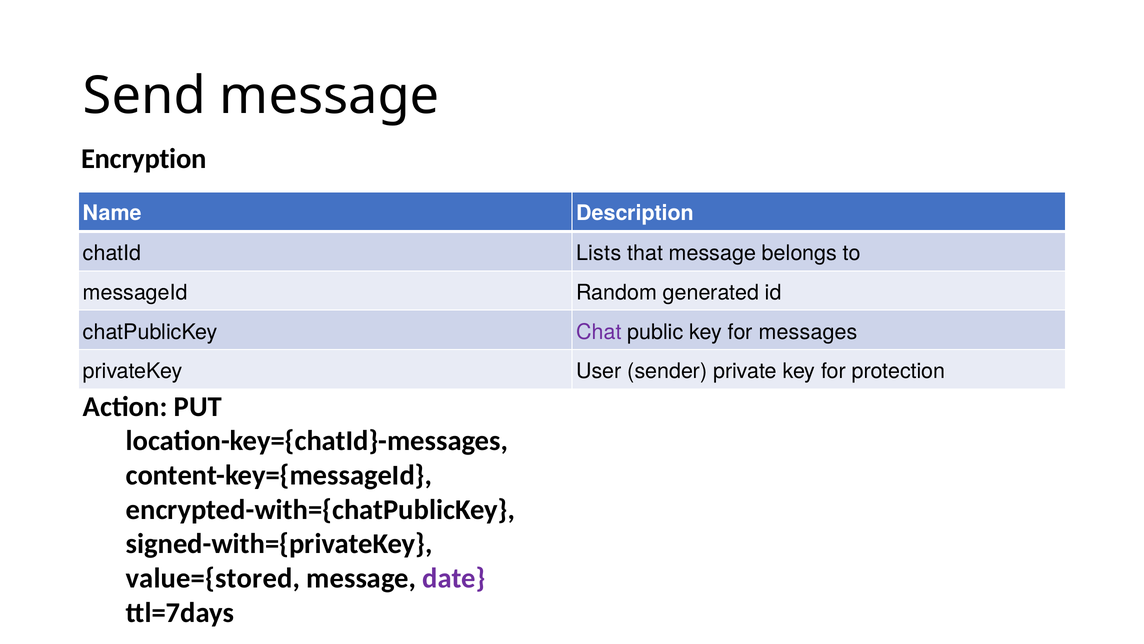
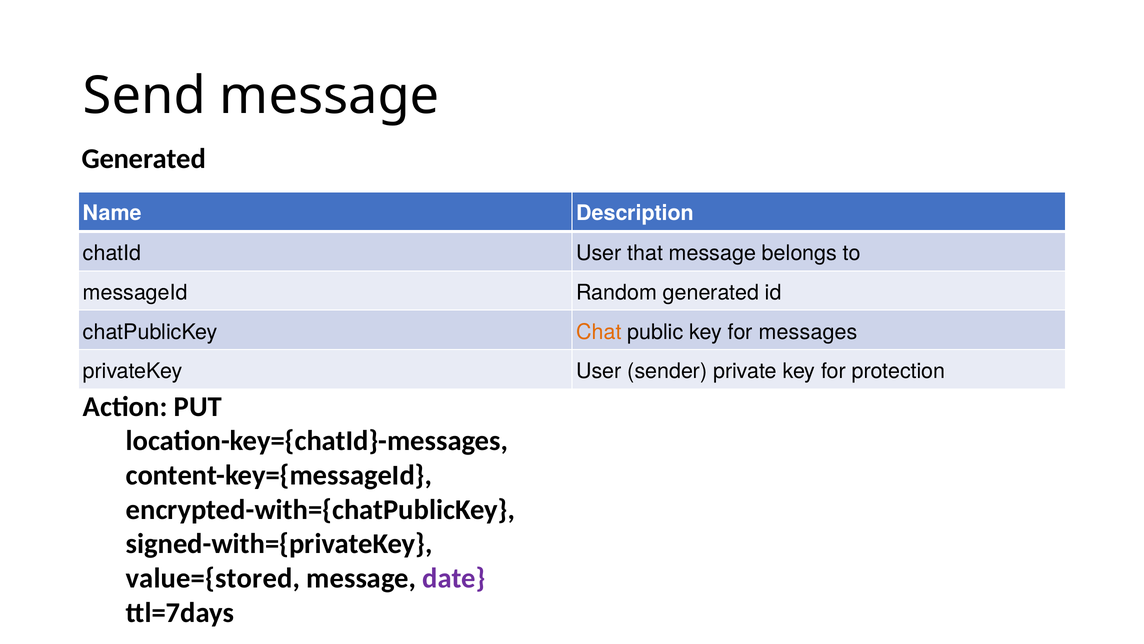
Encryption: Encryption -> Generated (144, 159)
chatId Lists: Lists -> User (599, 253)
Chat colour: purple -> orange (599, 332)
